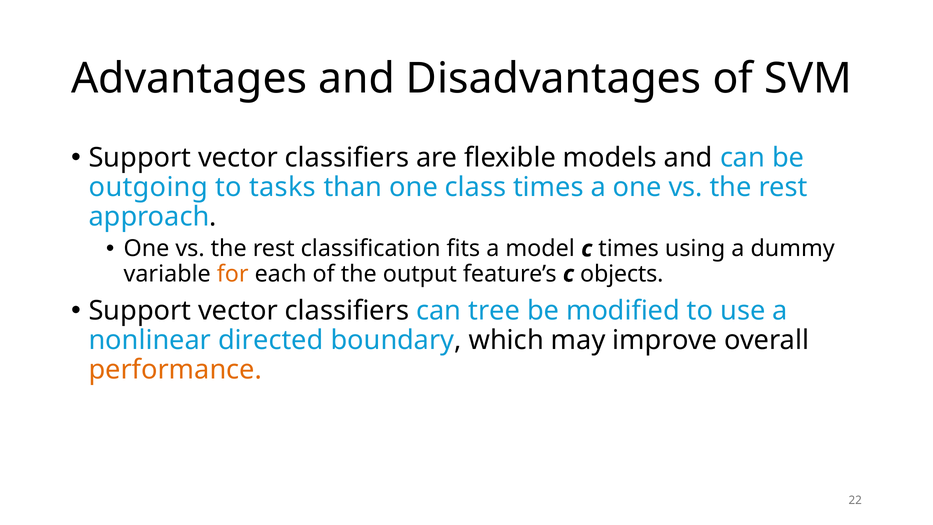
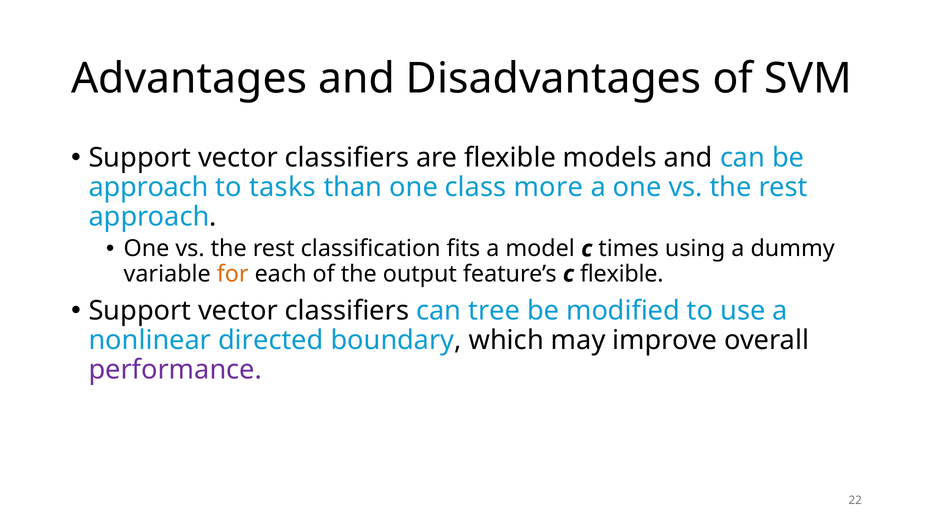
outgoing: outgoing -> approach (149, 187)
class times: times -> more (548, 187)
c objects: objects -> flexible (622, 274)
performance colour: orange -> purple (175, 370)
